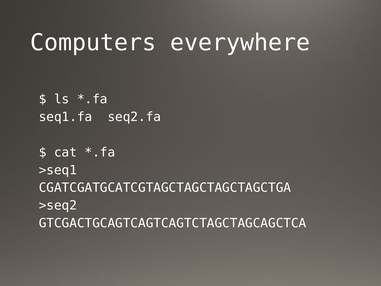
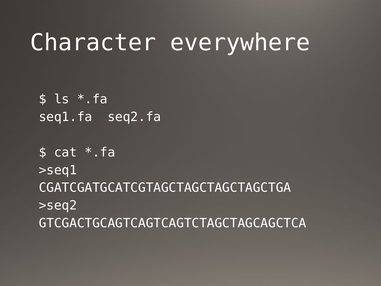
Computers: Computers -> Character (93, 43)
